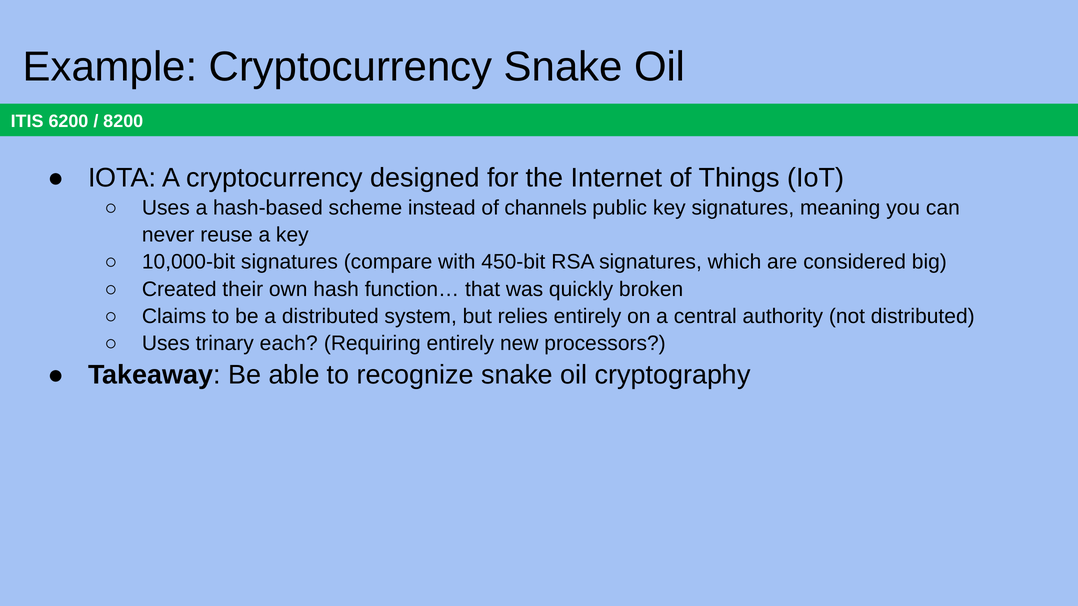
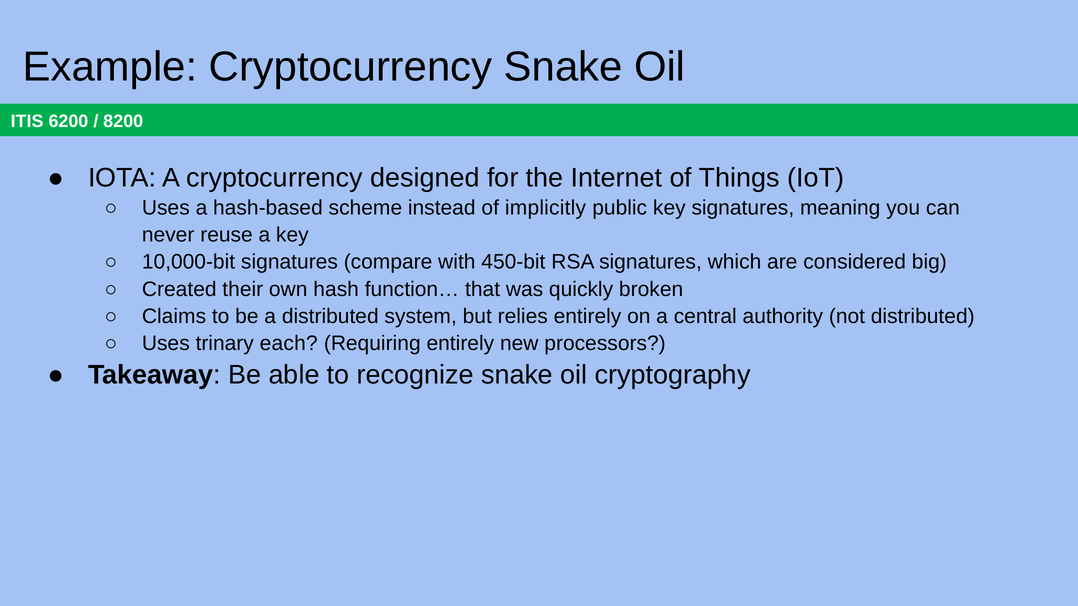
channels: channels -> implicitly (546, 208)
